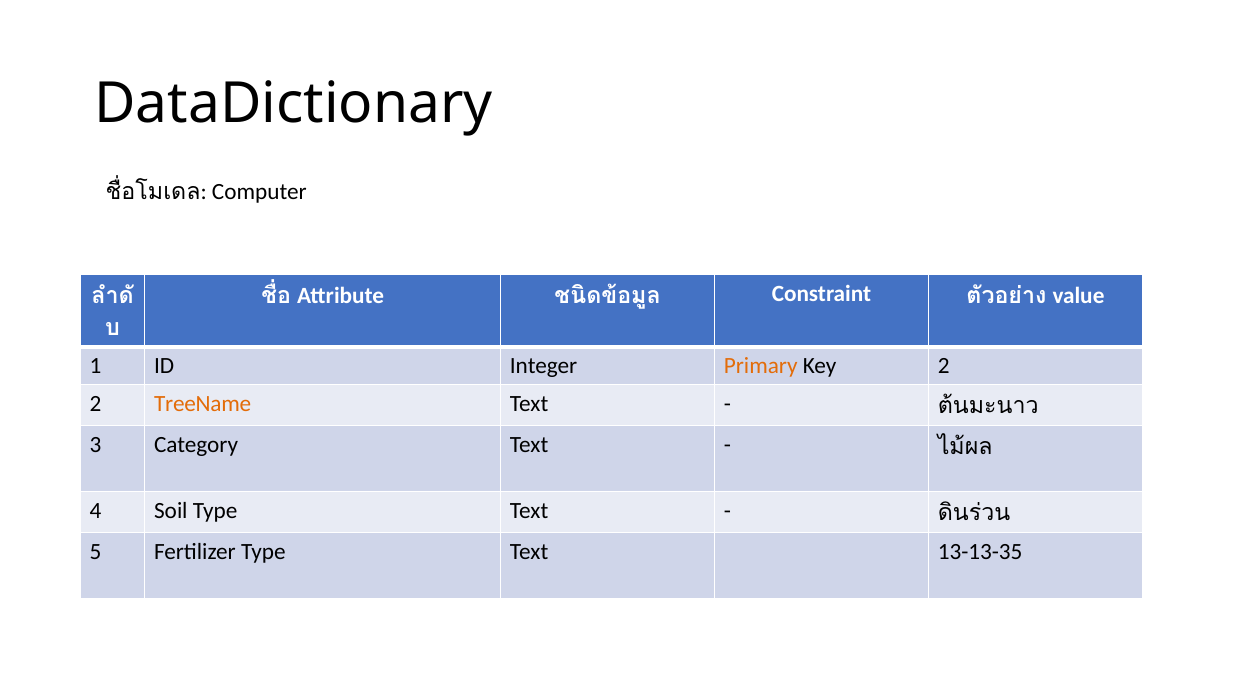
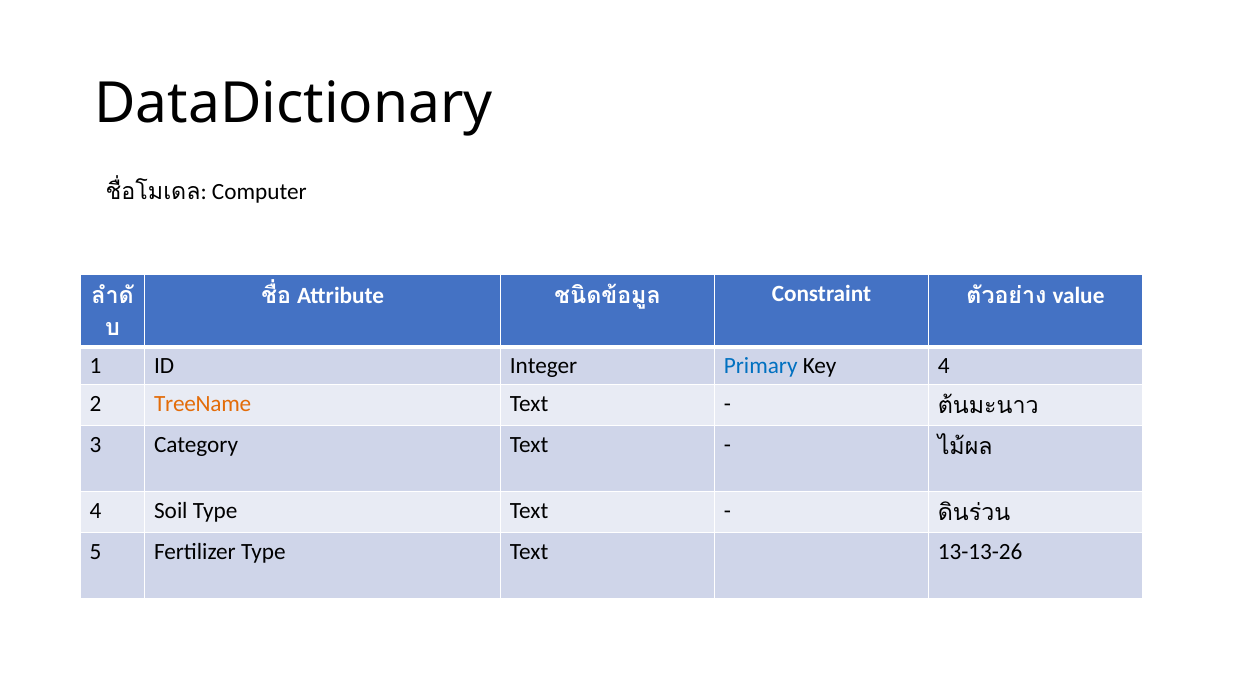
Primary colour: orange -> blue (761, 366)
Key 2: 2 -> 4 (944, 366)
13-13-35: 13-13-35 -> 13-13-26 (980, 552)
